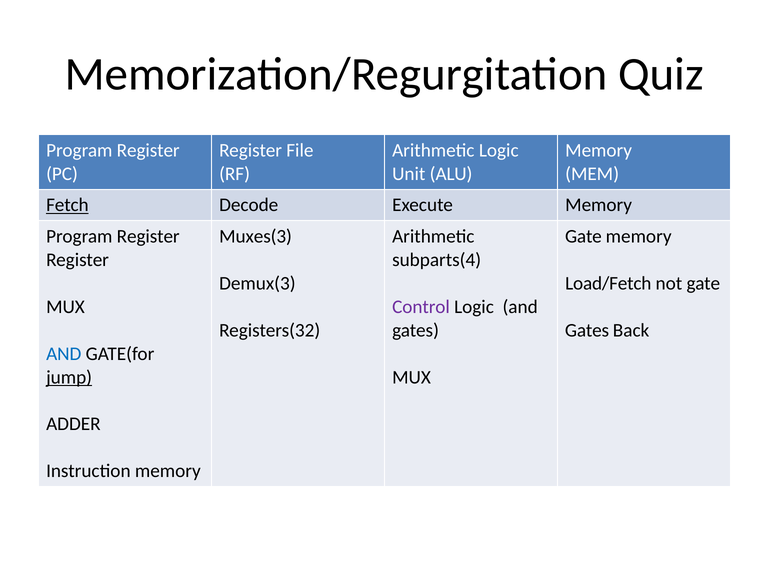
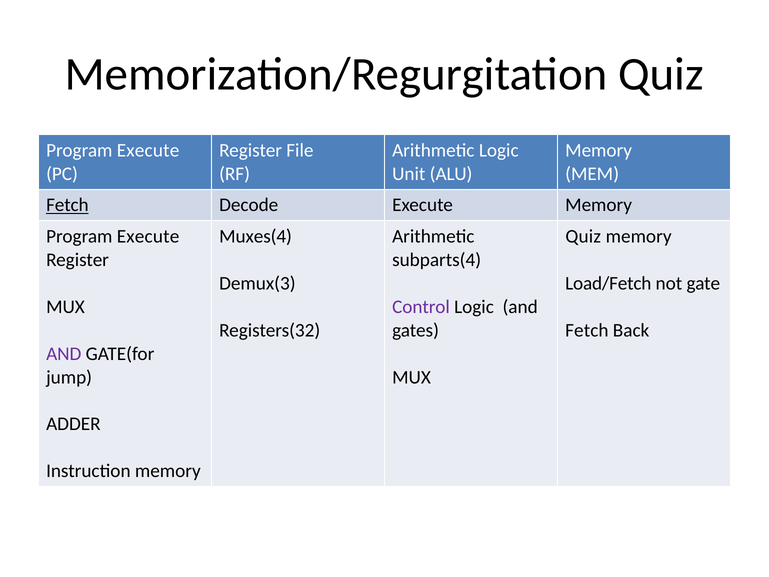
Register: Register -> Execute (148, 150)
Register: Register -> Execute (148, 236)
Muxes(3: Muxes(3 -> Muxes(4 (256, 236)
Gate: Gate -> Quiz (583, 236)
Gates: Gates -> Fetch (587, 330)
AND colour: blue -> purple (64, 354)
jump underline: present -> none (69, 377)
